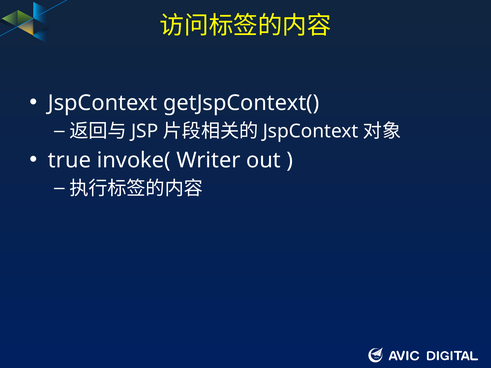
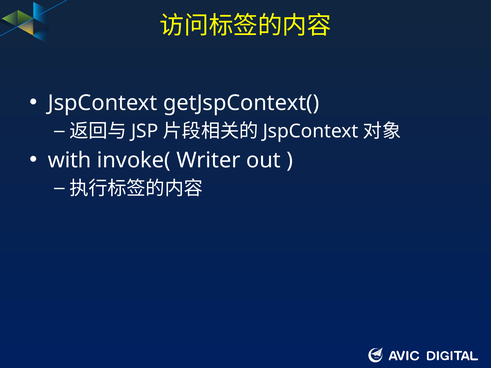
true: true -> with (70, 160)
